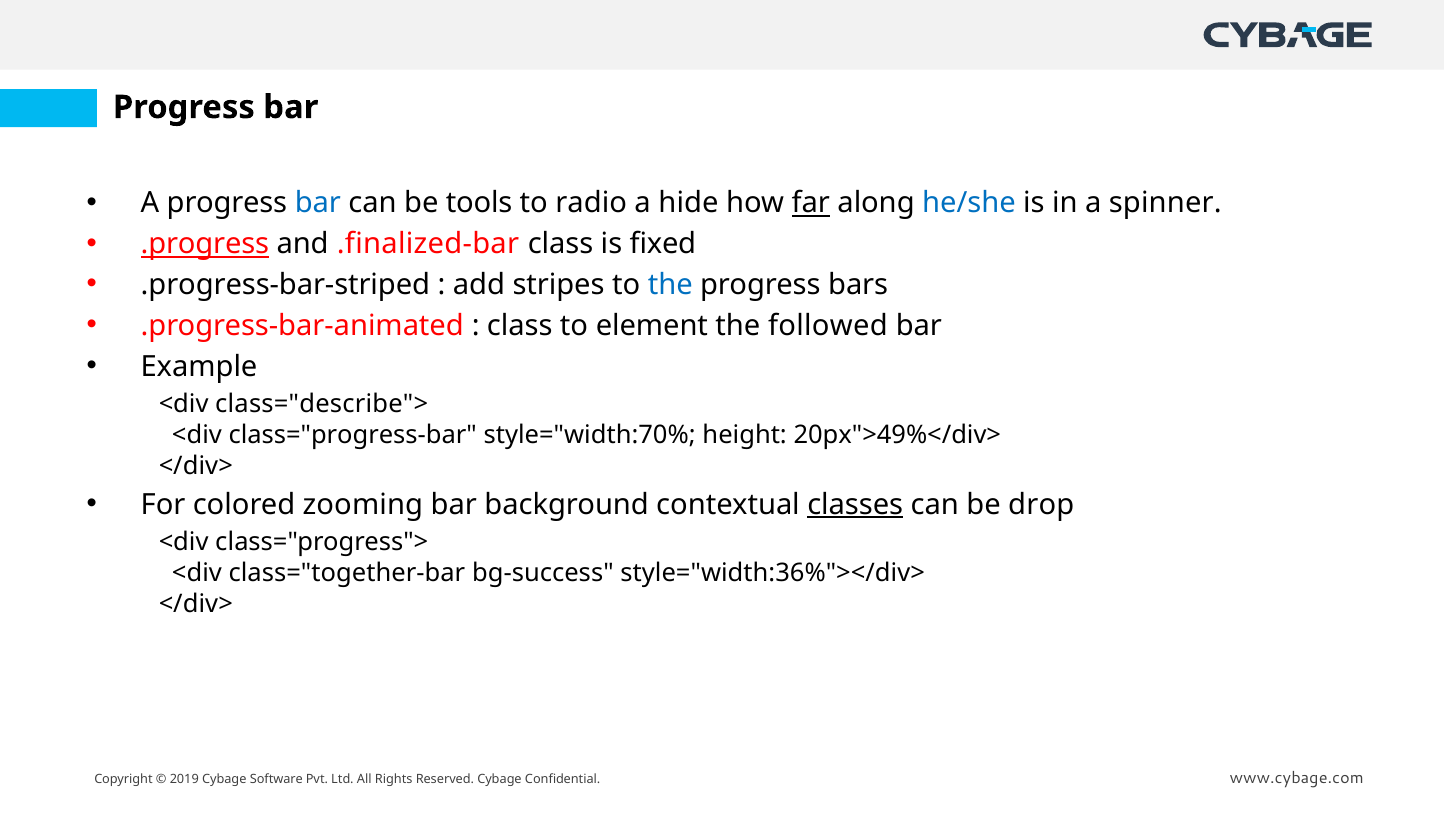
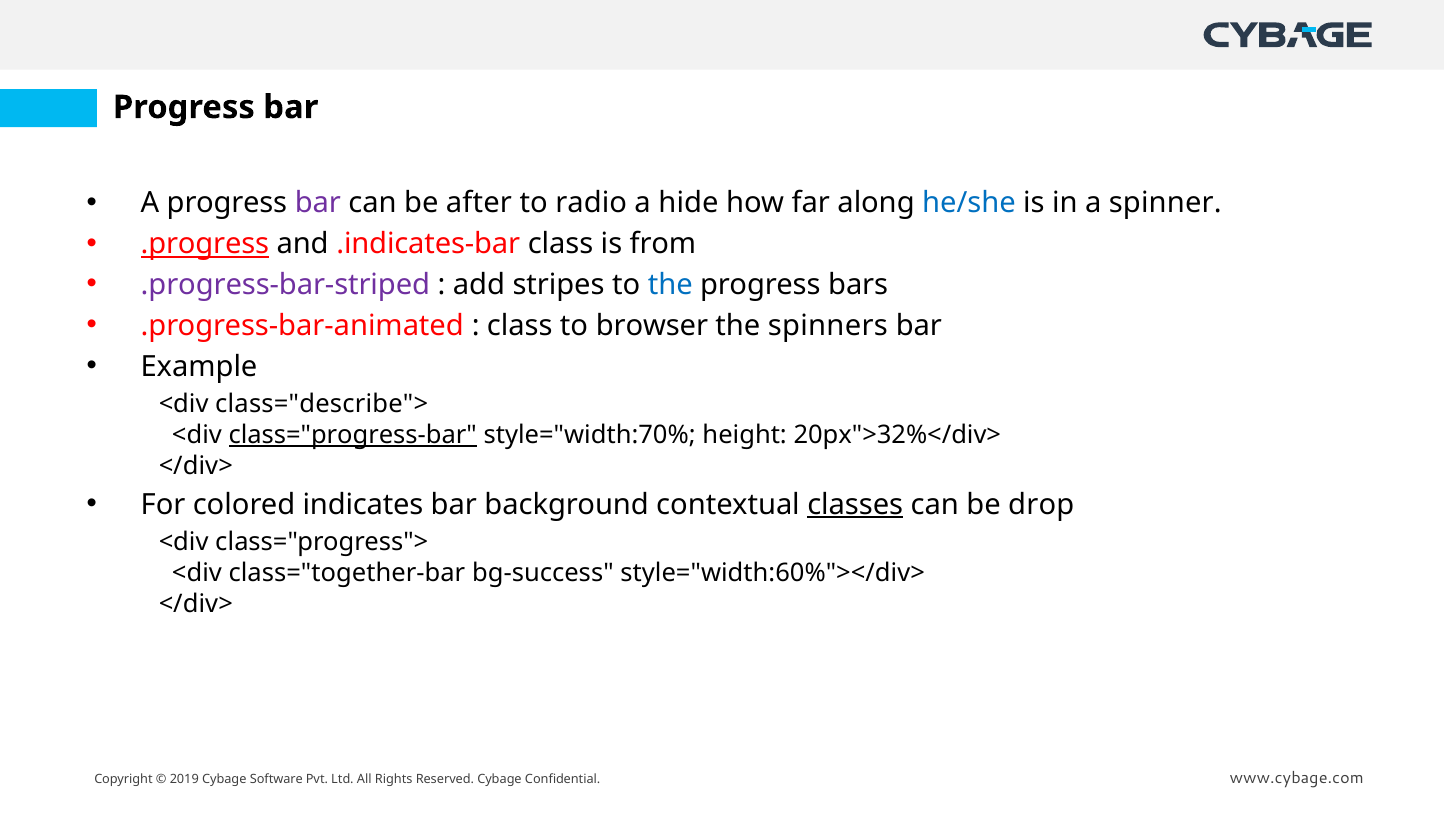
bar colour: blue -> purple (318, 203)
tools: tools -> after (479, 203)
far underline: present -> none (811, 203)
.finalized-bar: .finalized-bar -> .indicates-bar (428, 244)
fixed: fixed -> from (663, 244)
.progress-bar-striped colour: black -> purple (285, 285)
element: element -> browser (652, 326)
followed: followed -> spinners (828, 326)
class="progress-bar underline: none -> present (353, 435)
20px">49%</div>: 20px">49%</div> -> 20px">32%</div> (897, 435)
zooming: zooming -> indicates (363, 504)
style="width:36%"></div>: style="width:36%"></div> -> style="width:60%"></div> (773, 573)
